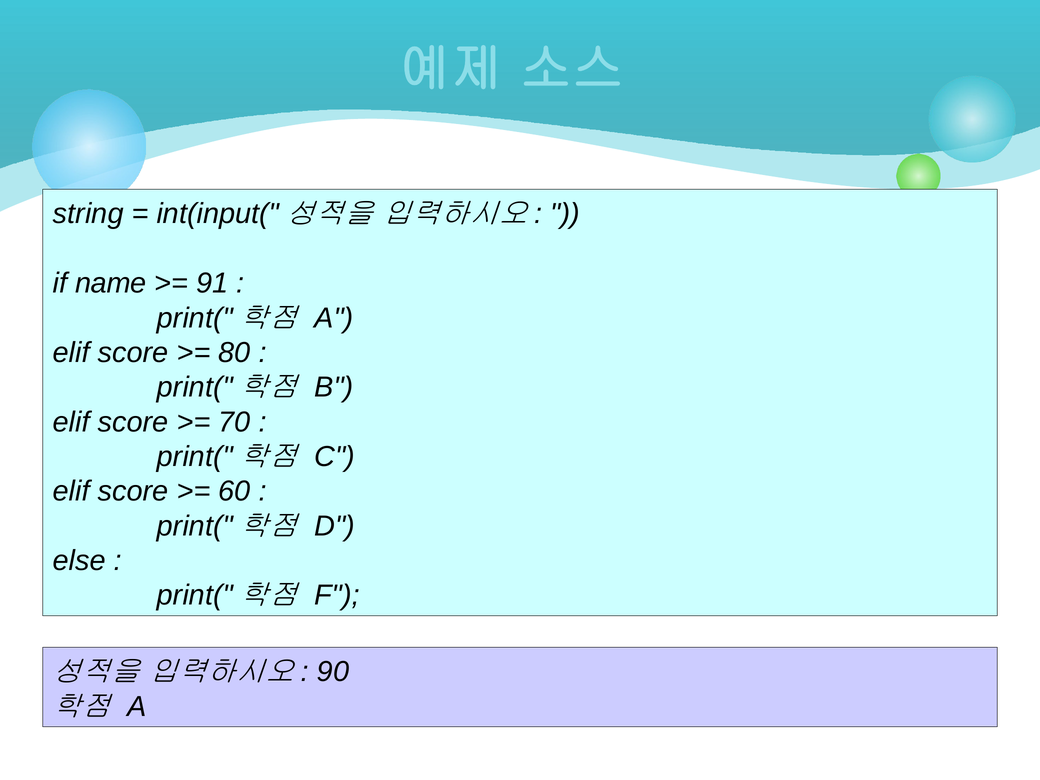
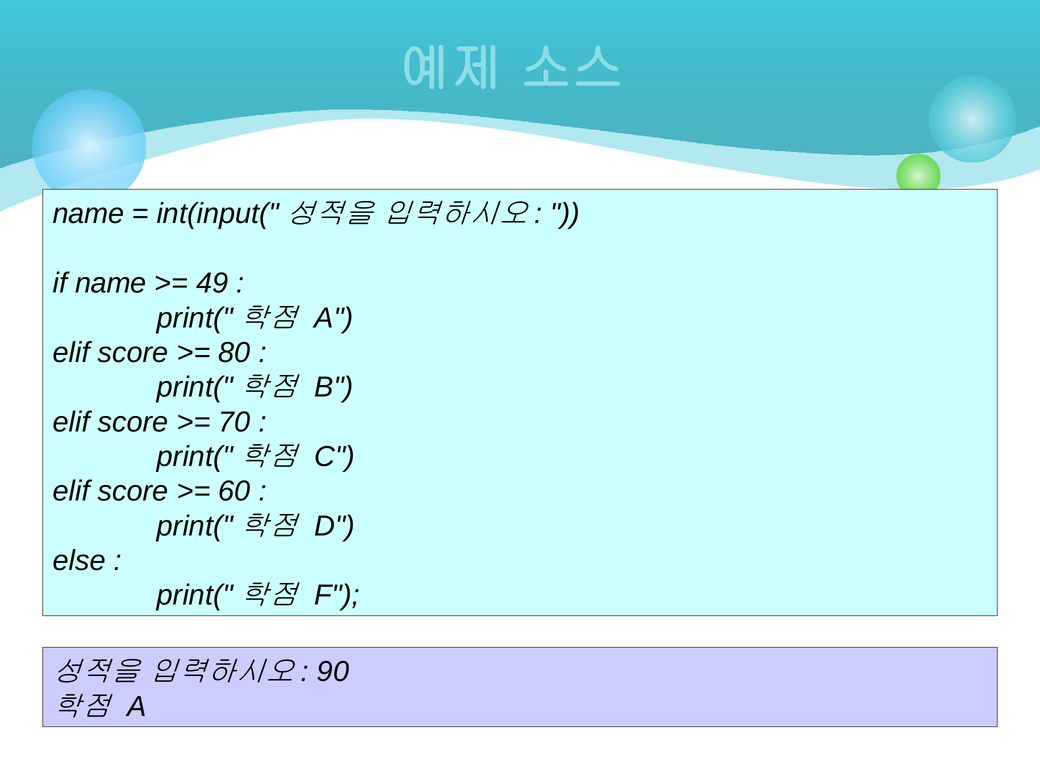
string: string -> name (88, 214)
91: 91 -> 49 (212, 283)
